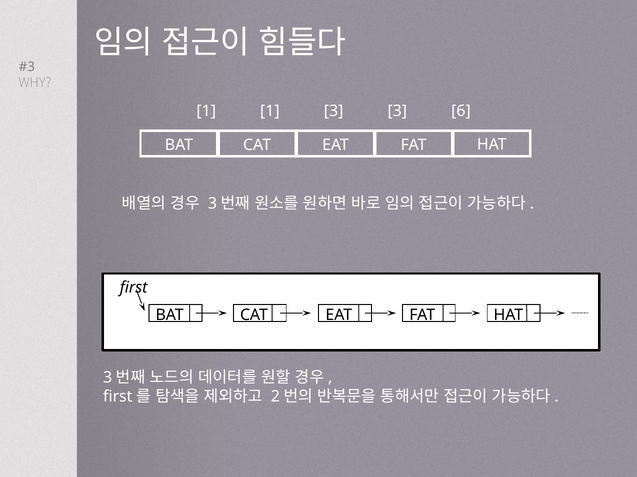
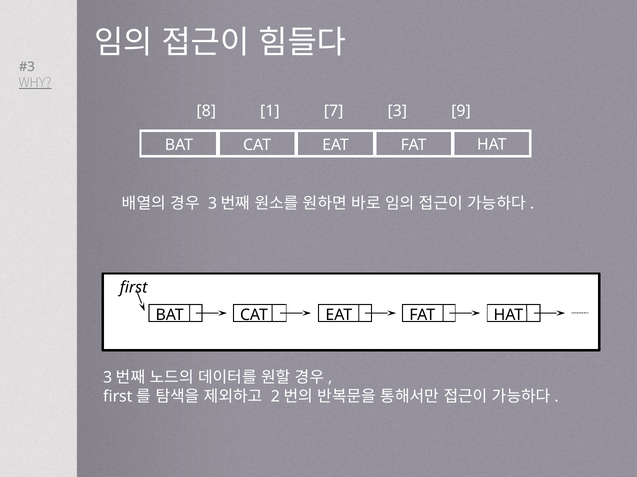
WHY underline: none -> present (35, 83)
1: 1 -> 8 (206, 111)
1 3: 3 -> 7 (334, 111)
6: 6 -> 9 (461, 111)
